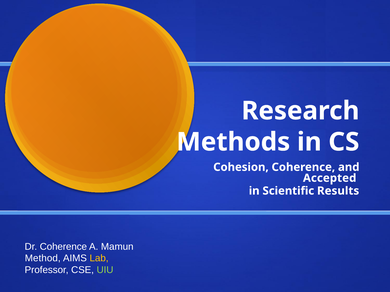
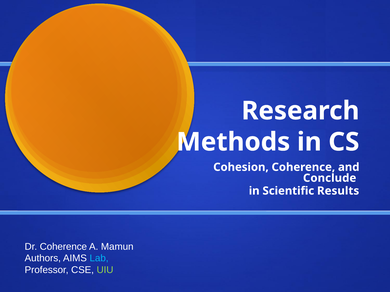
Accepted: Accepted -> Conclude (330, 178)
Method: Method -> Authors (43, 259)
Lab colour: yellow -> light blue (99, 259)
